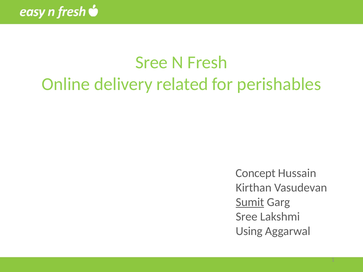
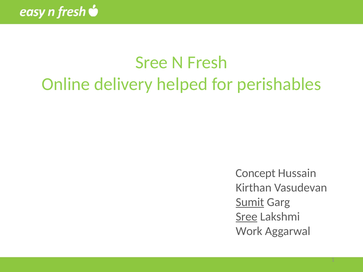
related: related -> helped (182, 84)
Sree underline: none -> present (247, 217)
Using: Using -> Work (249, 231)
